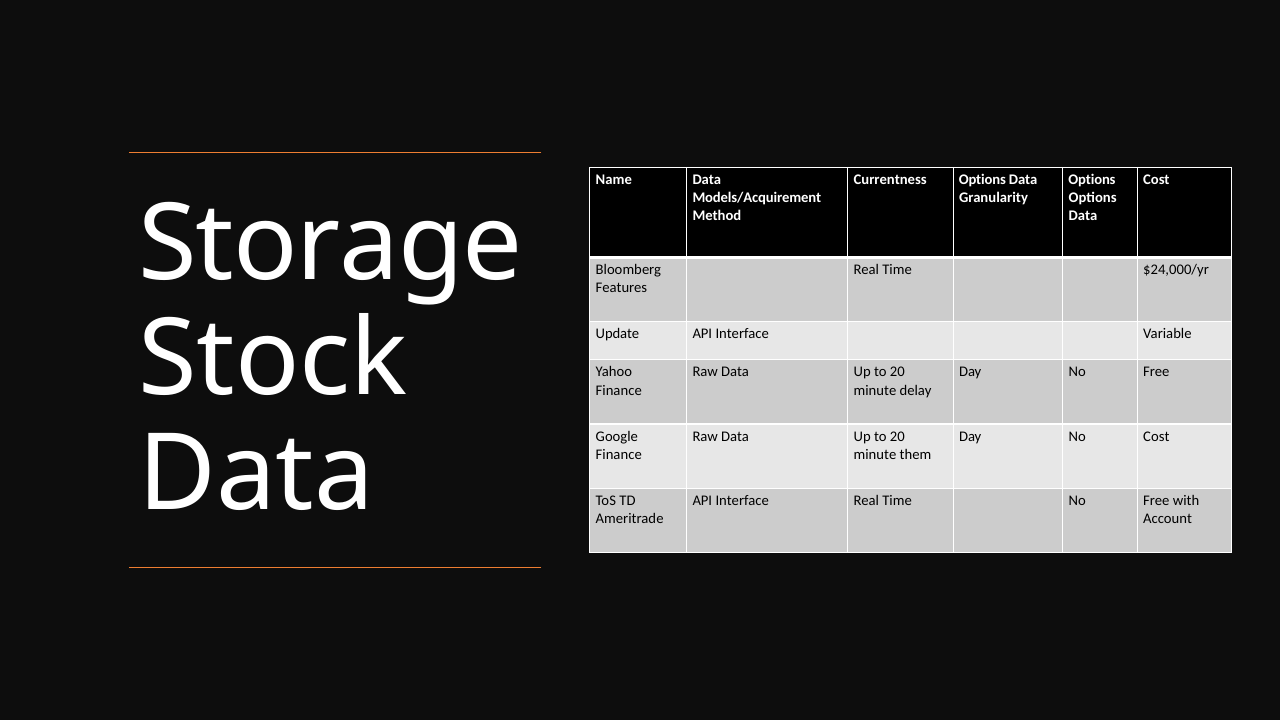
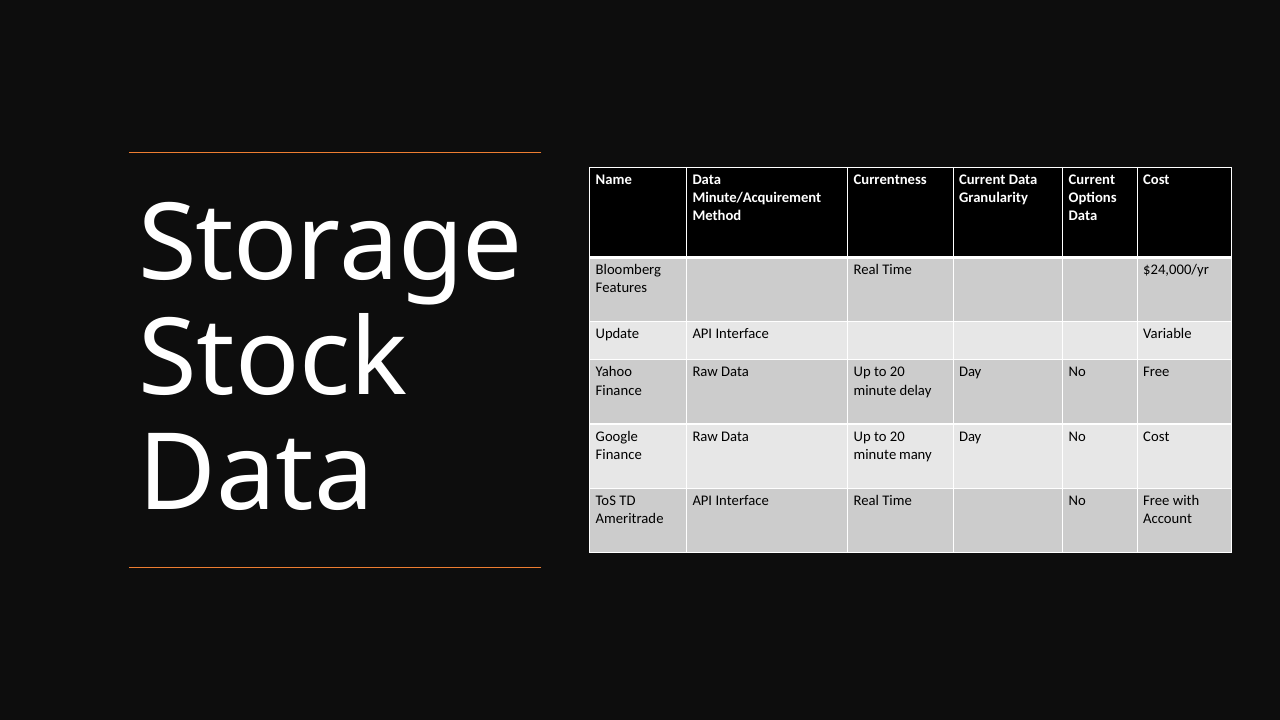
Currentness Options: Options -> Current (982, 180)
Options: Options -> Current (1092, 180)
Models/Acquirement: Models/Acquirement -> Minute/Acquirement (757, 198)
them: them -> many (916, 454)
